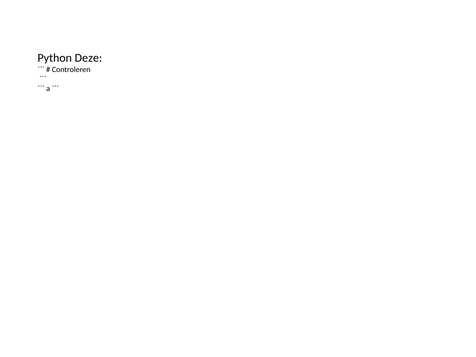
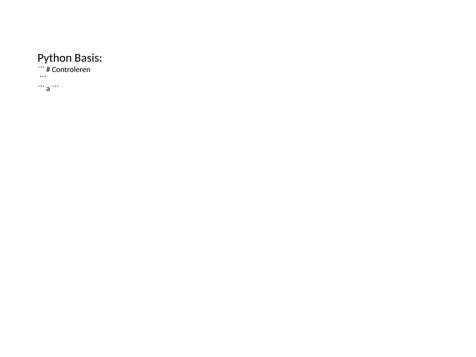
Deze: Deze -> Basis (88, 58)
